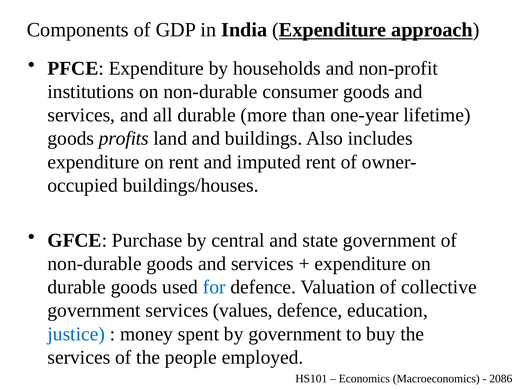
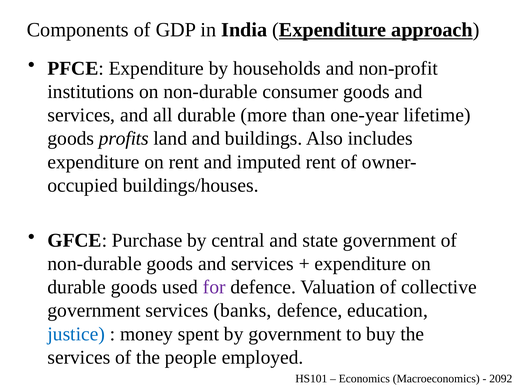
for colour: blue -> purple (214, 287)
values: values -> banks (243, 311)
2086: 2086 -> 2092 (501, 379)
